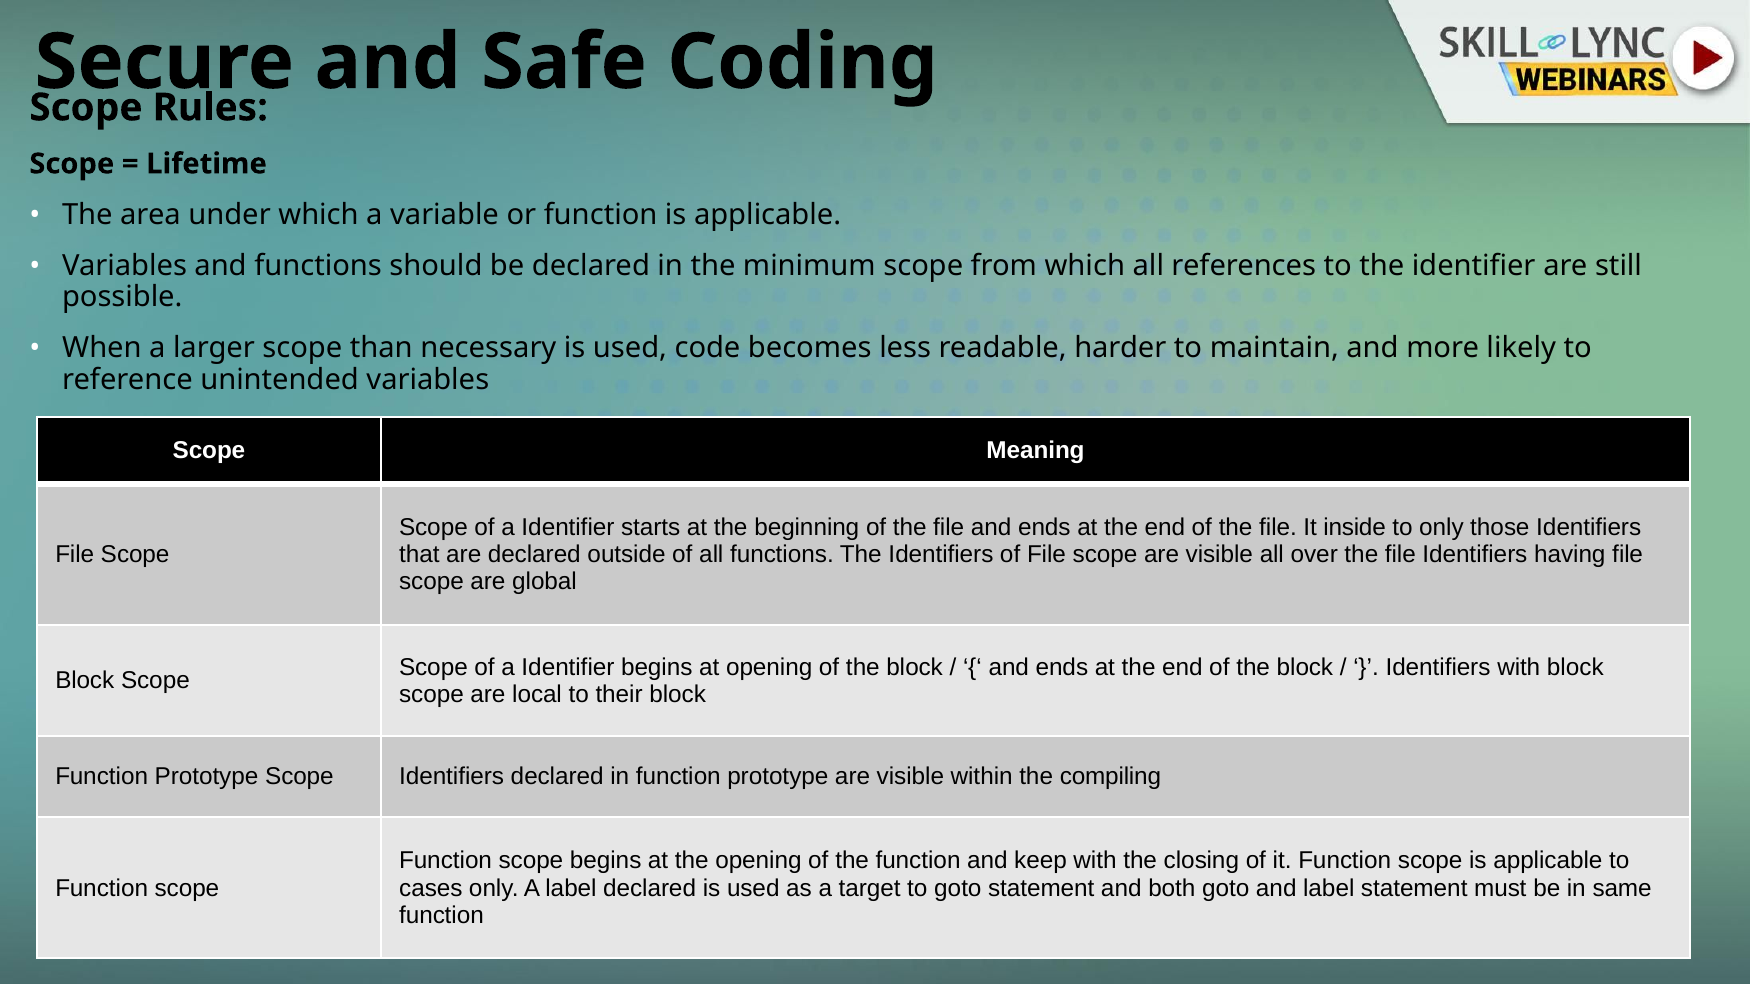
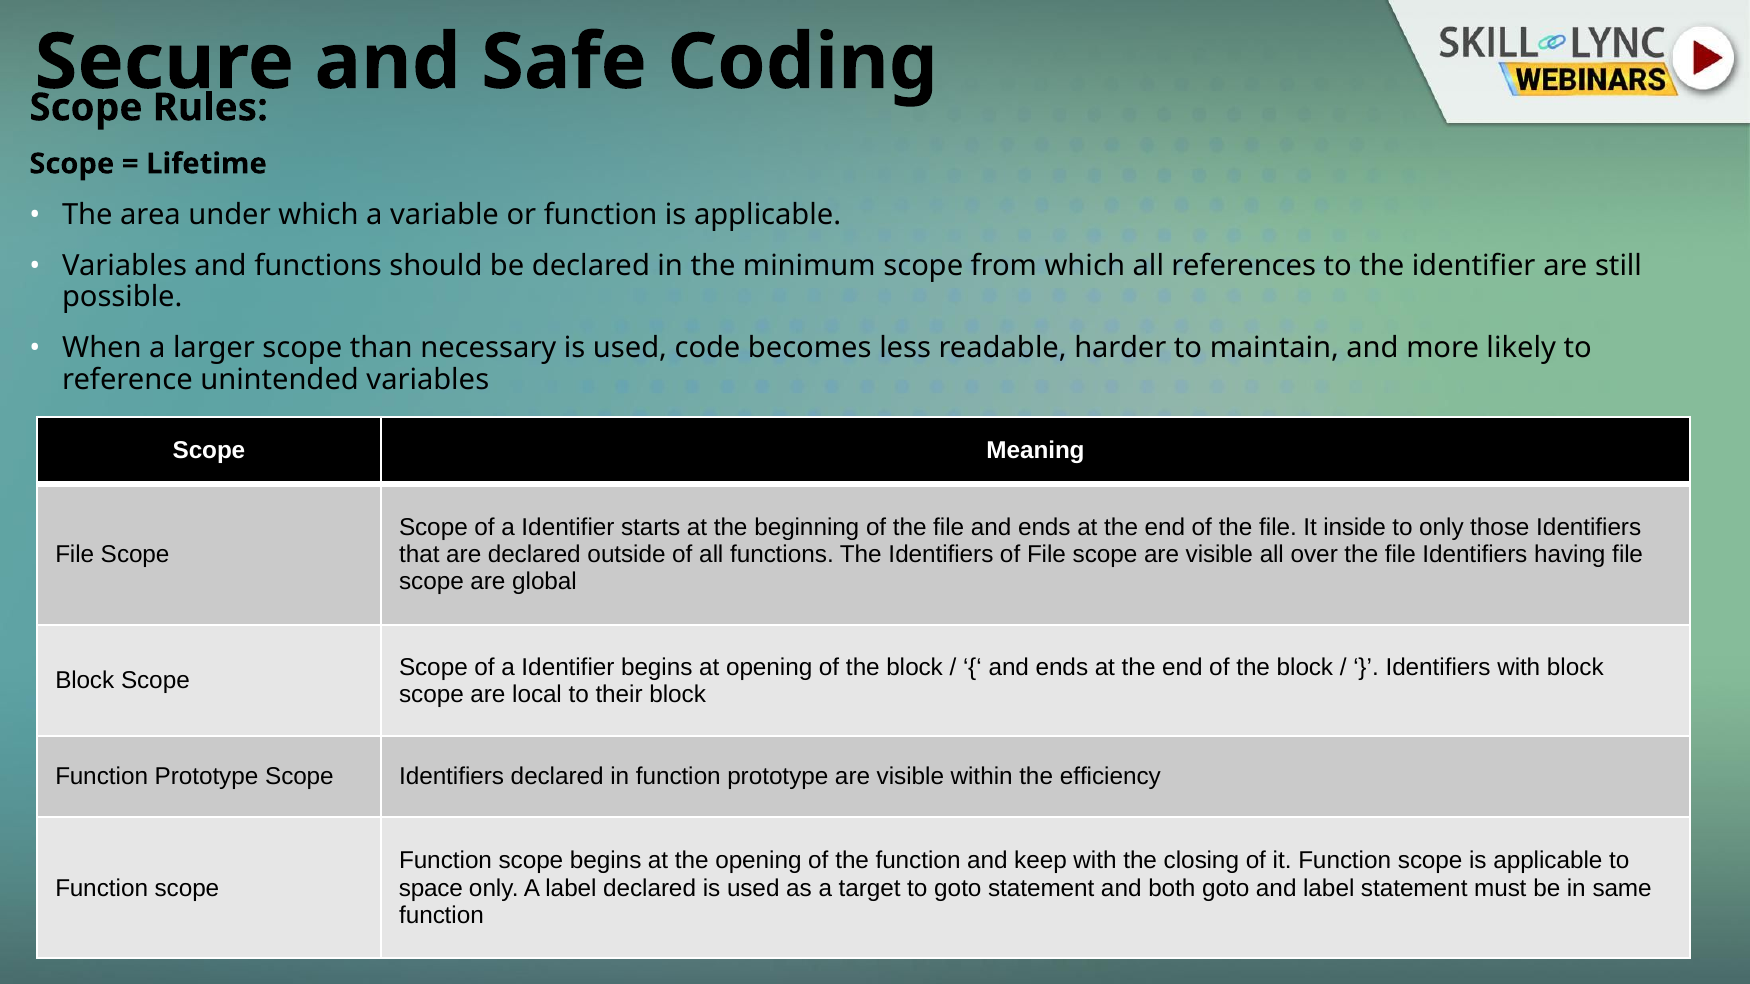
compiling: compiling -> efficiency (1110, 777)
cases: cases -> space (431, 888)
